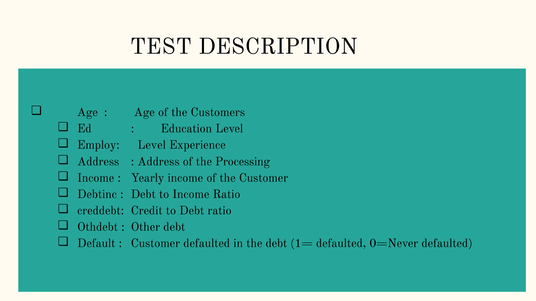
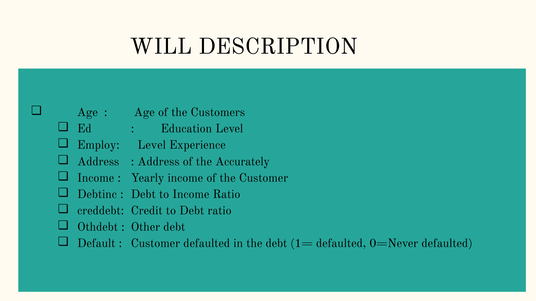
TEST: TEST -> WILL (161, 46)
Processing: Processing -> Accurately (243, 162)
